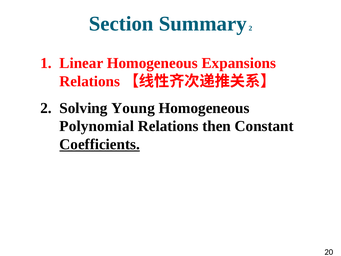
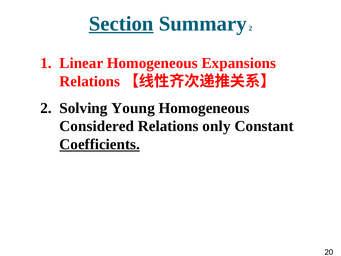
Section underline: none -> present (121, 24)
Polynomial: Polynomial -> Considered (97, 126)
then: then -> only (217, 126)
